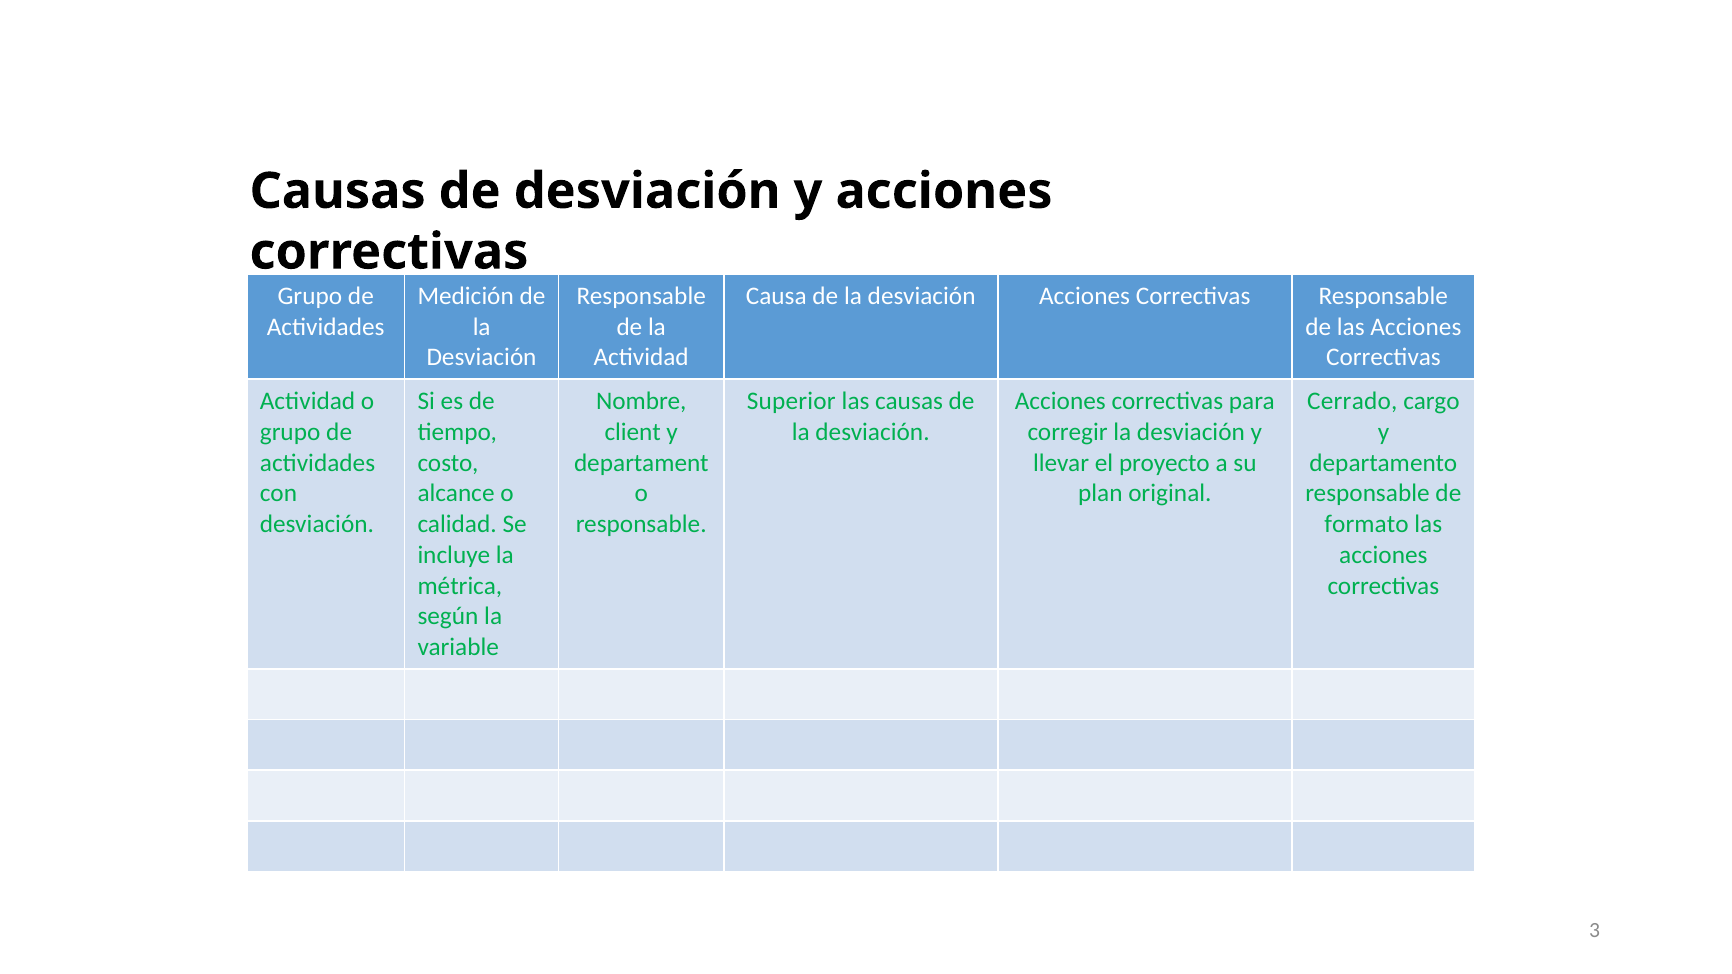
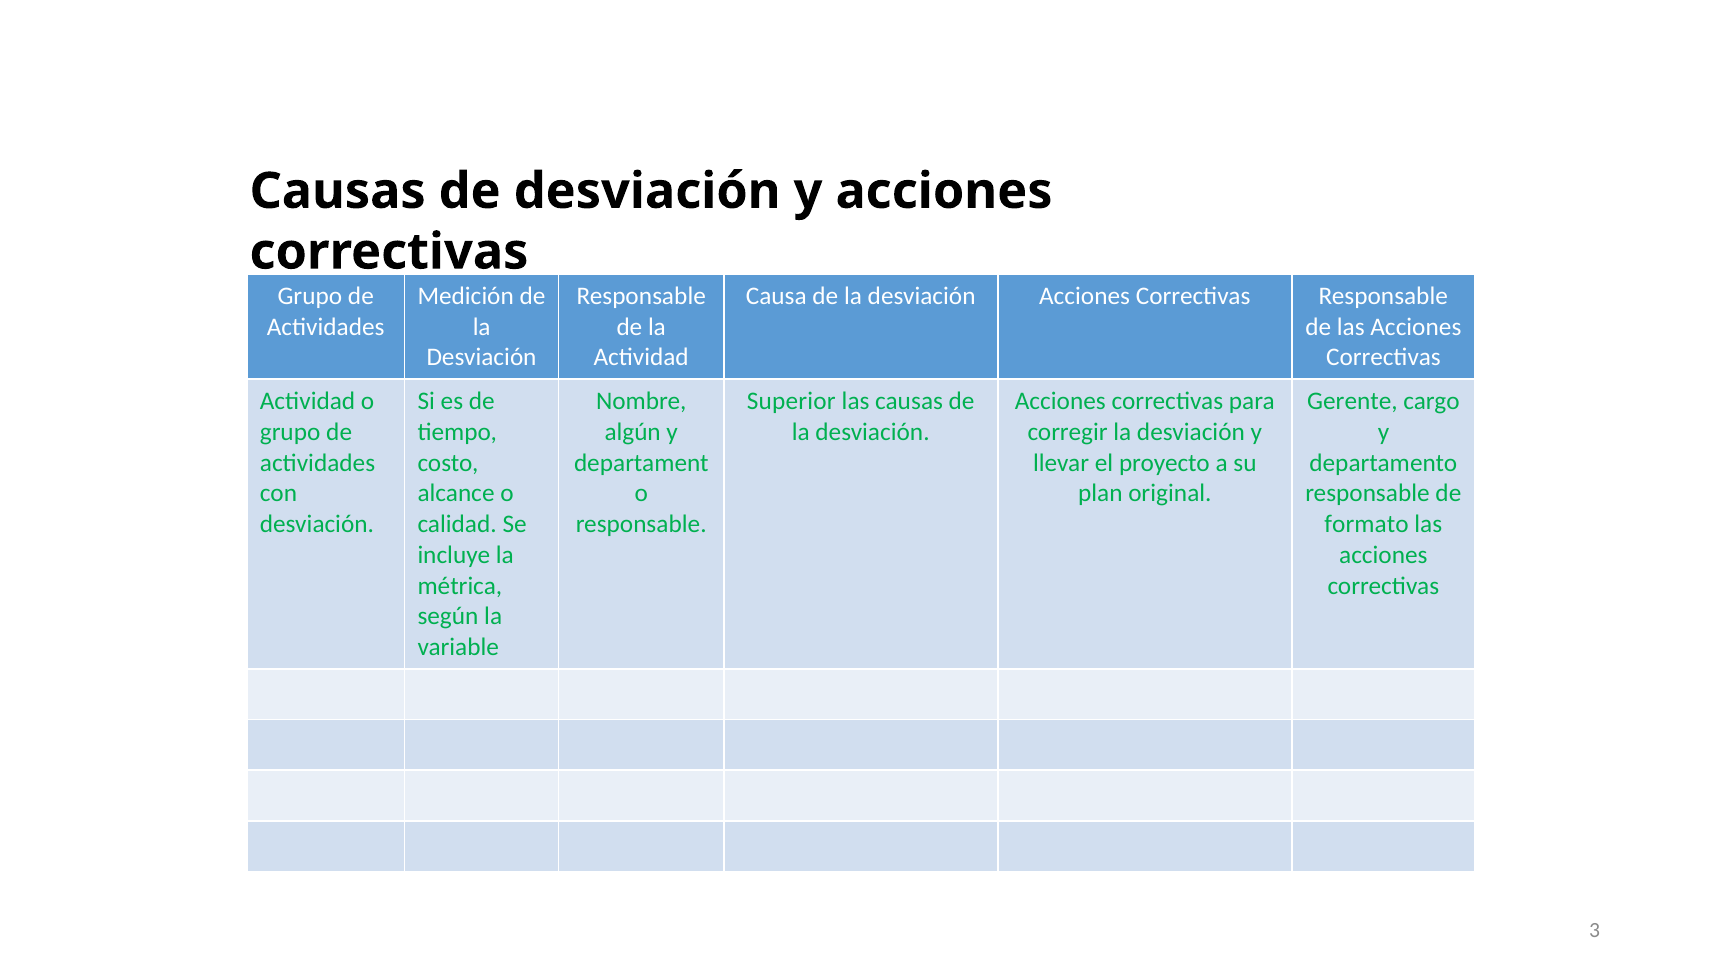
Cerrado: Cerrado -> Gerente (1352, 401)
client: client -> algún (633, 432)
